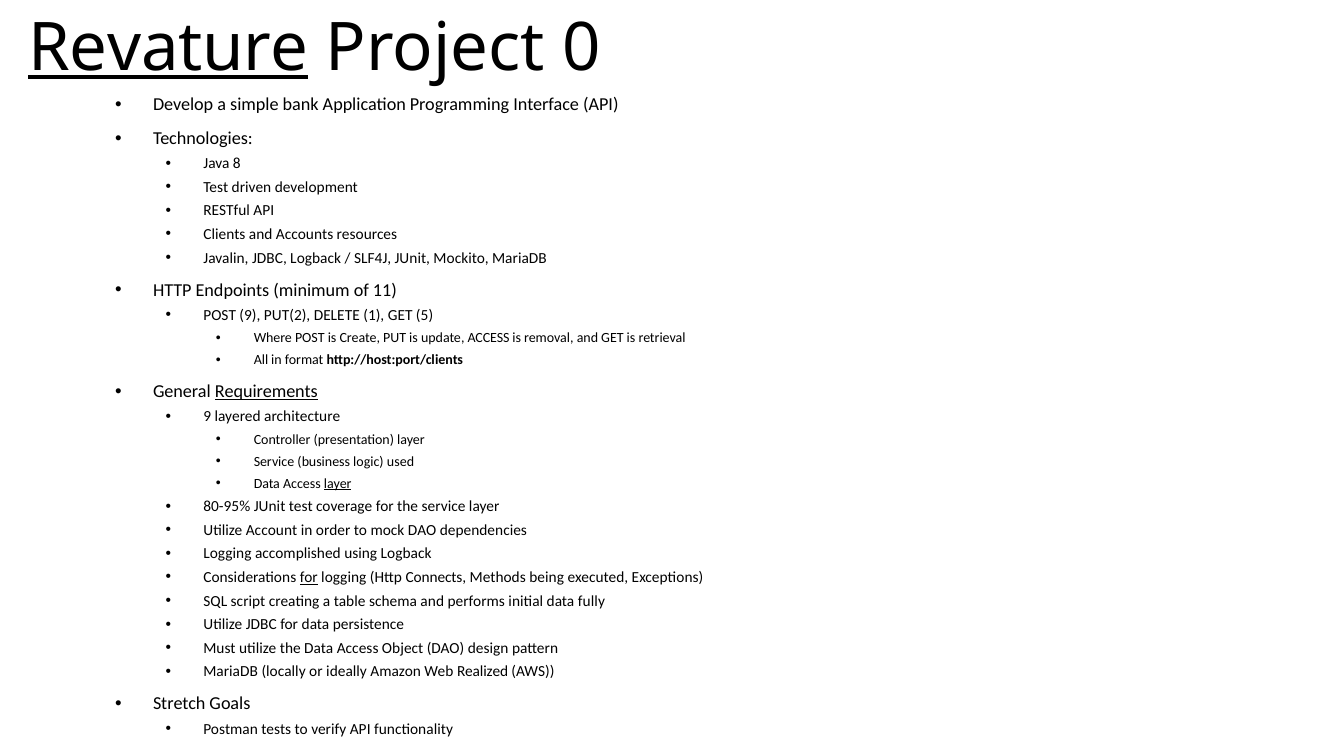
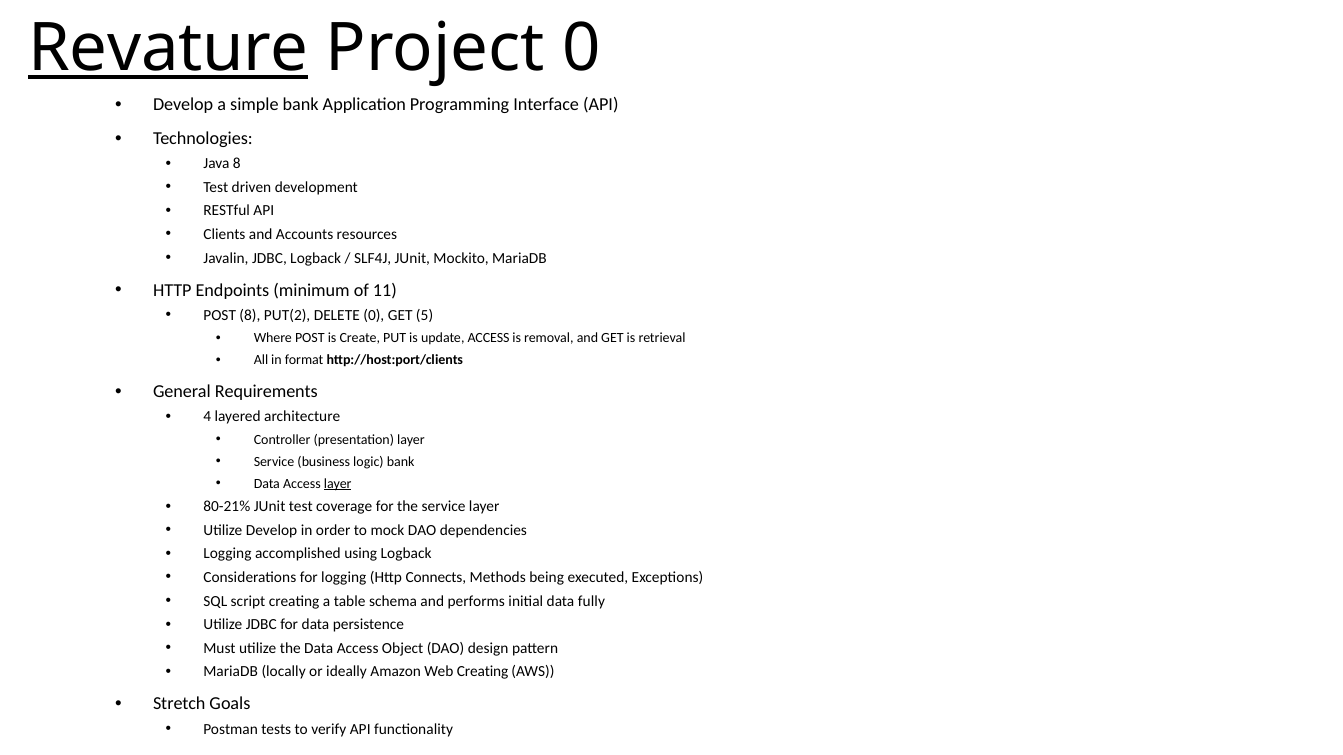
POST 9: 9 -> 8 (250, 315)
DELETE 1: 1 -> 0 (374, 315)
Requirements underline: present -> none (266, 392)
9: 9 -> 4 (207, 417)
logic used: used -> bank (401, 462)
80-95%: 80-95% -> 80-21% (227, 507)
Utilize Account: Account -> Develop (272, 531)
for underline: present -> none (309, 578)
Web Realized: Realized -> Creating (483, 672)
